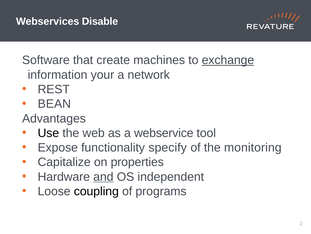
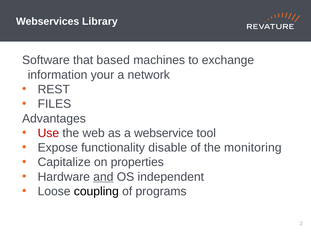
Disable: Disable -> Library (100, 21)
create: create -> based (113, 60)
exchange underline: present -> none (228, 60)
BEAN: BEAN -> FILES (54, 104)
Use colour: black -> red (48, 133)
specify: specify -> disable (168, 147)
